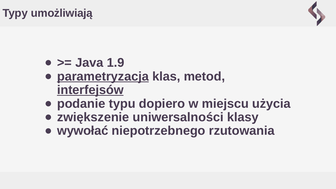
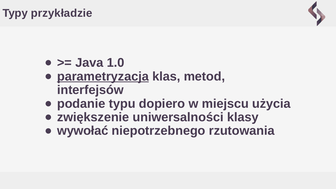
umożliwiają: umożliwiają -> przykładzie (62, 13)
1.9: 1.9 -> 1.0 (116, 63)
interfejsów underline: present -> none (90, 90)
